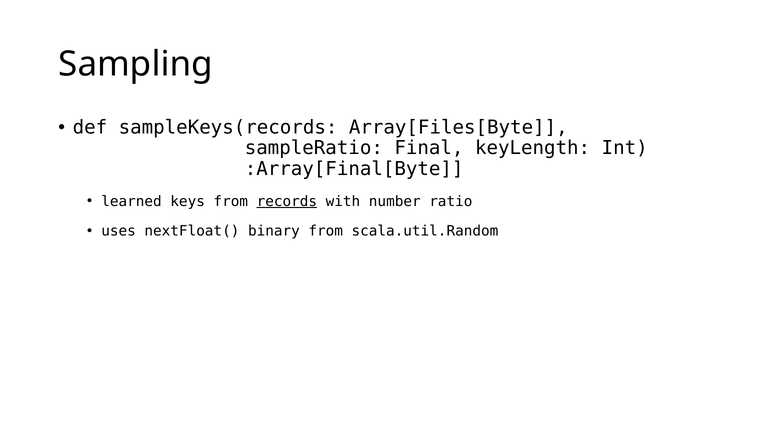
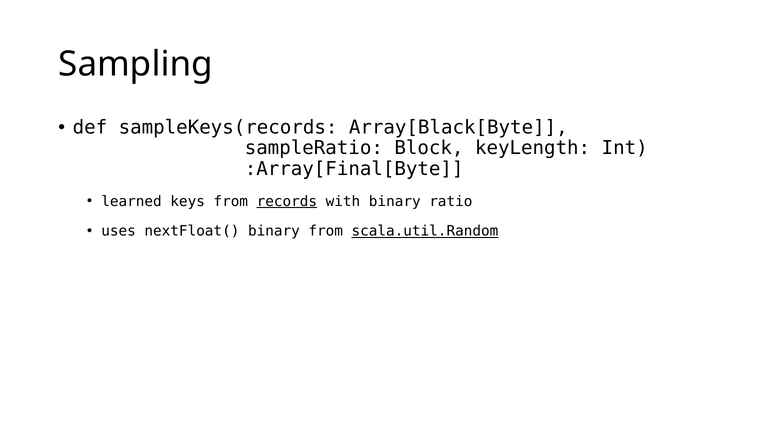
Array[Files[Byte: Array[Files[Byte -> Array[Black[Byte (458, 128)
Final: Final -> Block (429, 148)
with number: number -> binary (395, 202)
scala.util.Random underline: none -> present (425, 231)
